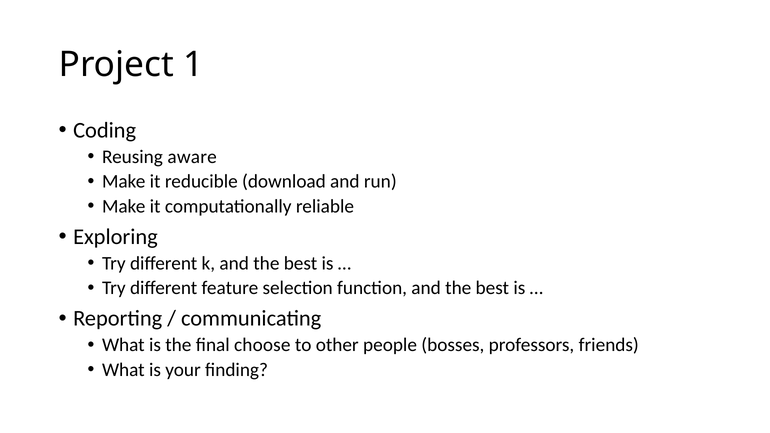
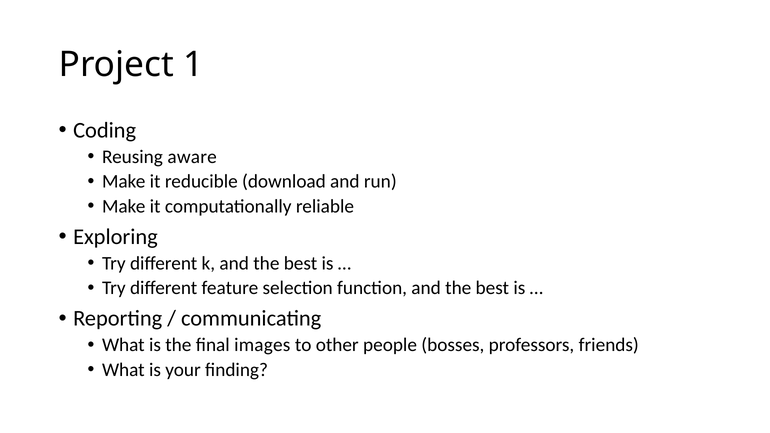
choose: choose -> images (262, 345)
